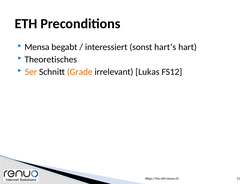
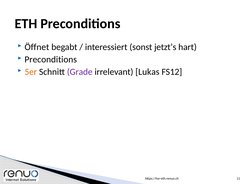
Mensa: Mensa -> Öffnet (37, 47)
hart’s: hart’s -> jetzt’s (165, 47)
Theoretisches: Theoretisches -> Preconditions (51, 60)
Grade colour: orange -> purple (80, 72)
